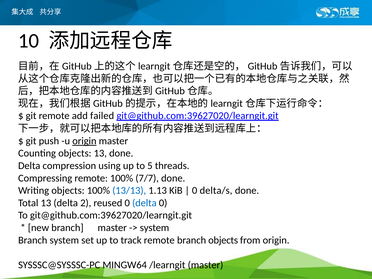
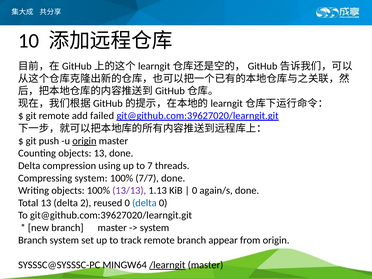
5: 5 -> 7 (150, 166)
Compressing remote: remote -> system (91, 178)
13/13 colour: blue -> purple (129, 191)
delta/s: delta/s -> again/s (216, 191)
branch objects: objects -> appear (223, 240)
/learngit underline: none -> present (167, 265)
